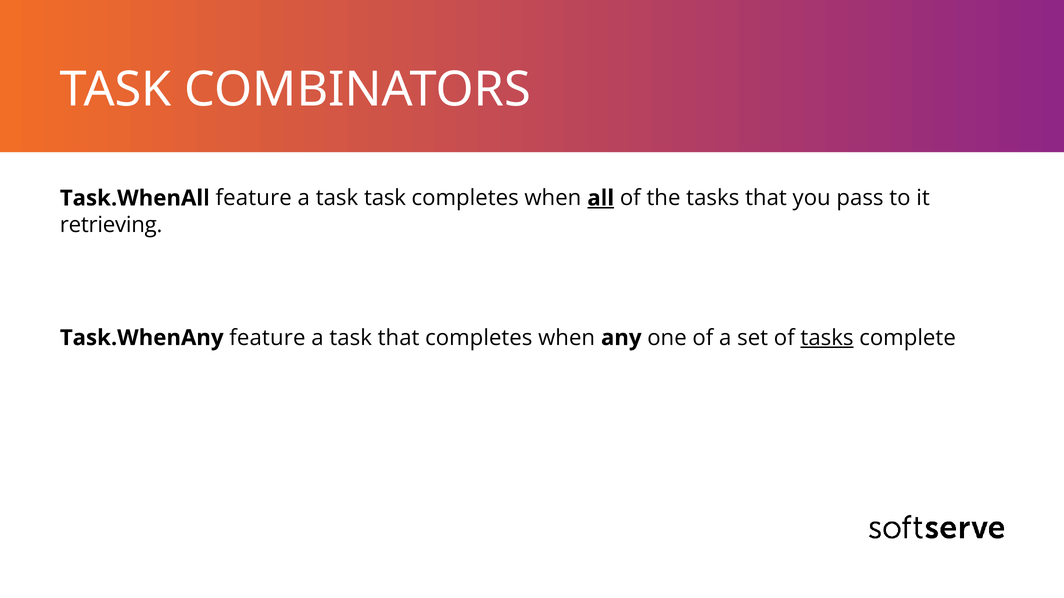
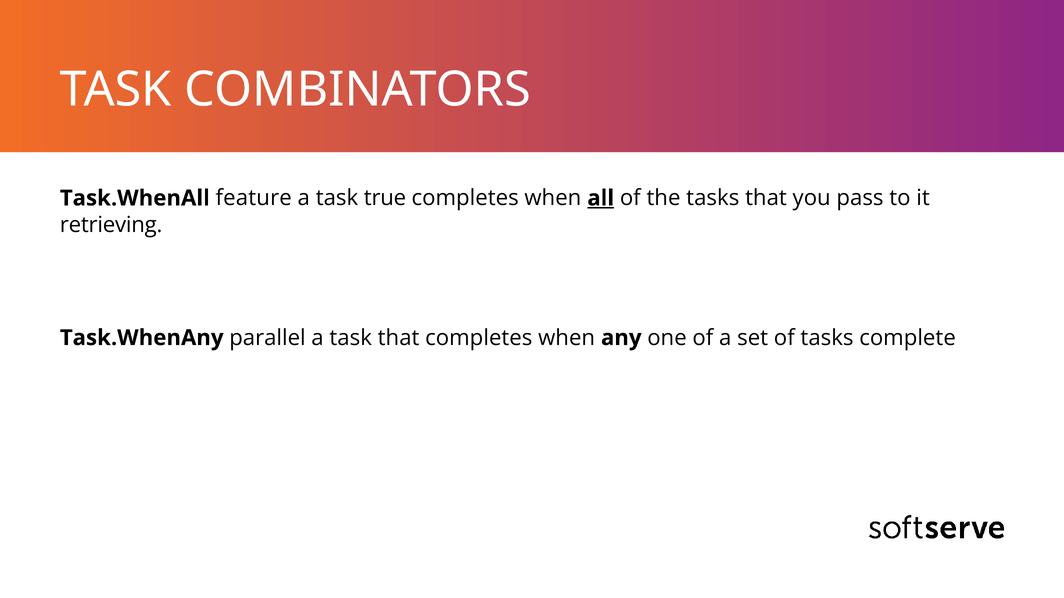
task task: task -> true (385, 198)
Task.WhenAny feature: feature -> parallel (267, 338)
tasks underline: present -> none (827, 338)
